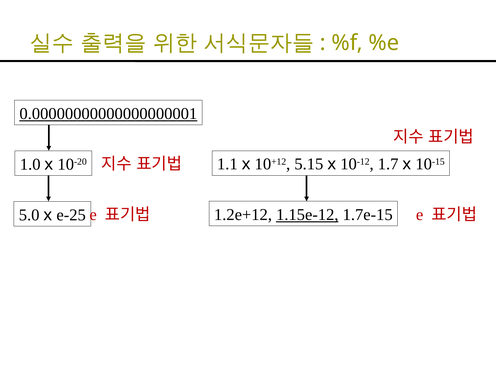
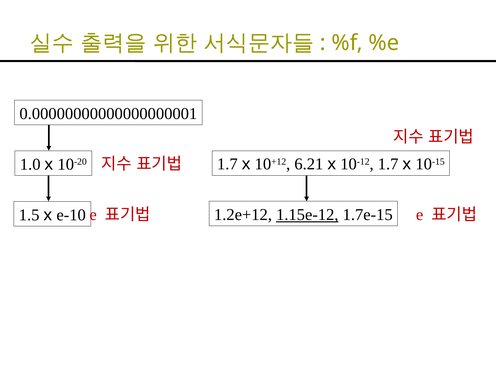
0.00000000000000000001 underline: present -> none (108, 114)
1.1: 1.1 -> 1.7 (227, 164)
5.15: 5.15 -> 6.21 (309, 164)
5.0: 5.0 -> 1.5 (29, 215)
e-25: e-25 -> e-10 (71, 215)
